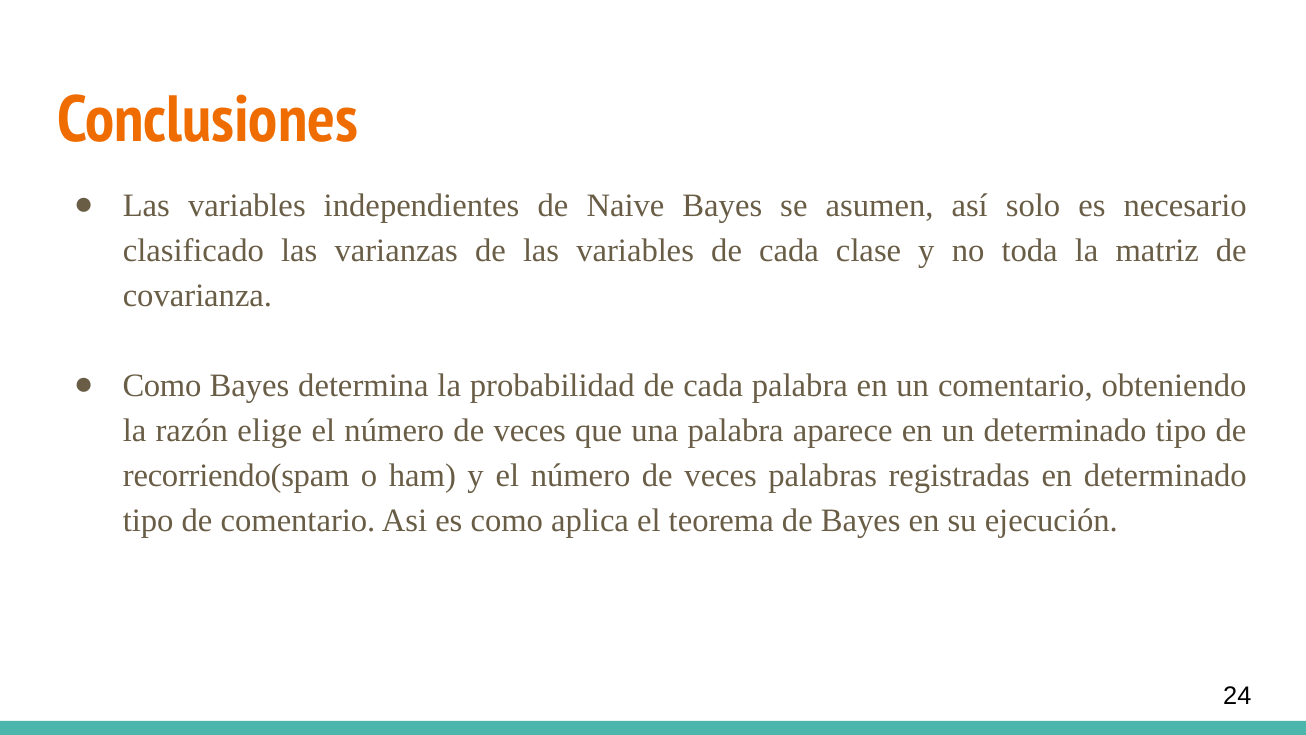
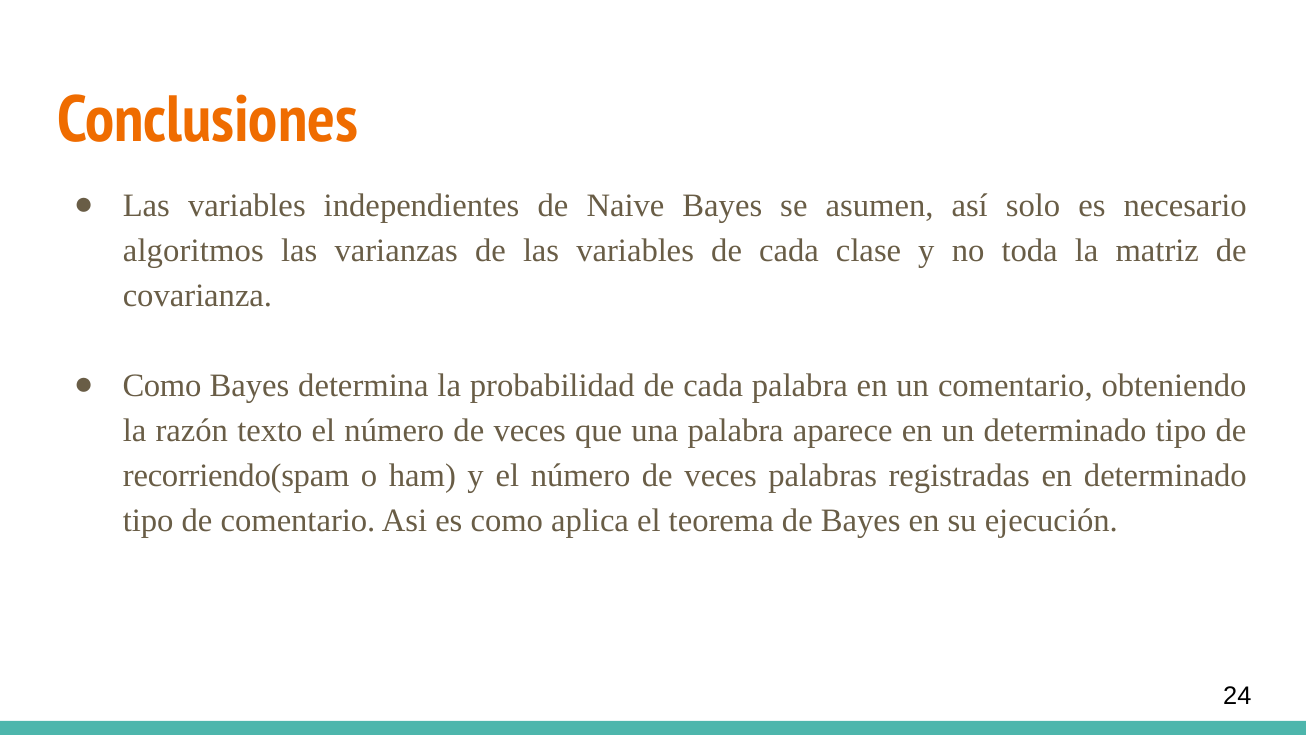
clasificado: clasificado -> algoritmos (193, 250)
elige: elige -> texto (270, 431)
